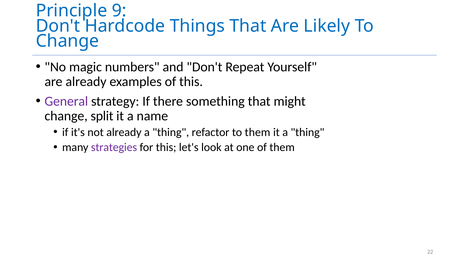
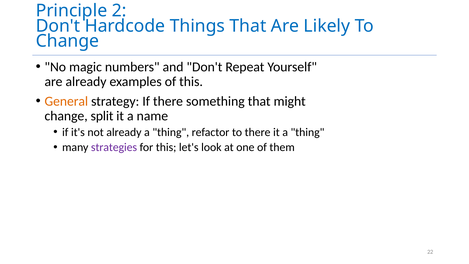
9: 9 -> 2 (119, 11)
General colour: purple -> orange (66, 101)
to them: them -> there (258, 132)
